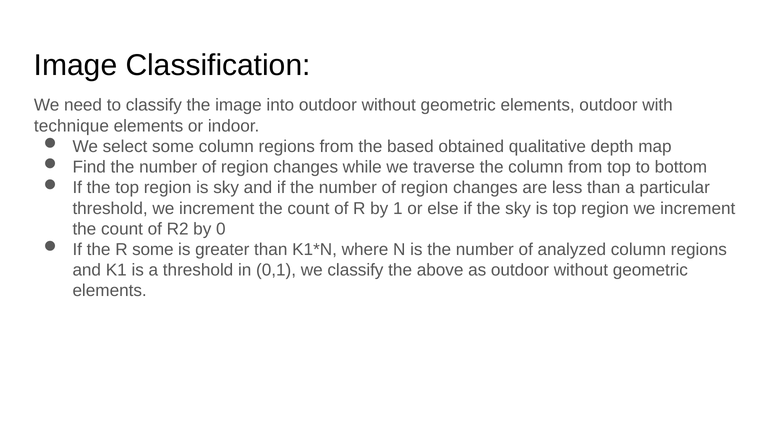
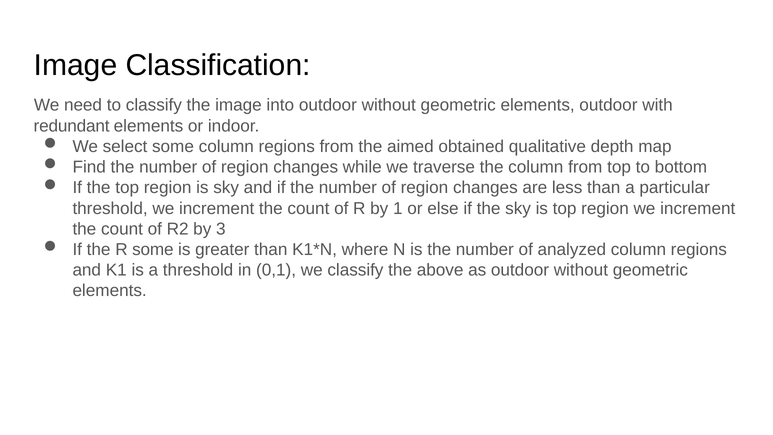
technique: technique -> redundant (72, 126)
based: based -> aimed (410, 146)
0: 0 -> 3 (221, 229)
